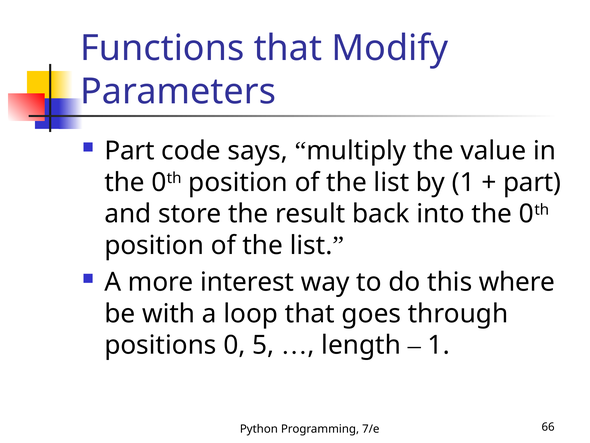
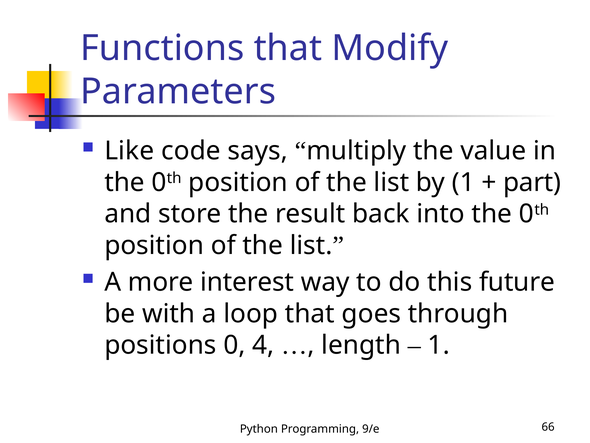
Part: Part -> Like (129, 151)
where: where -> future (517, 282)
5: 5 -> 4 (263, 345)
7/e: 7/e -> 9/e (371, 429)
